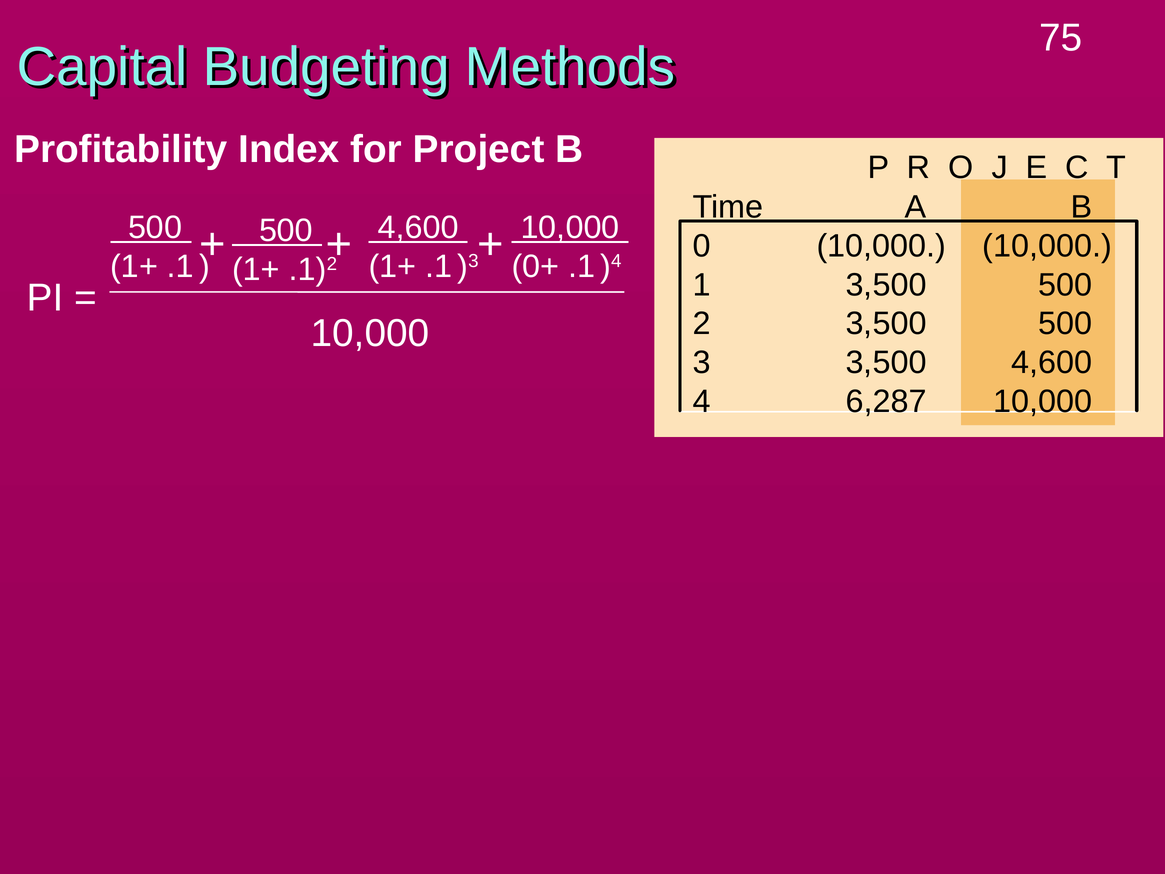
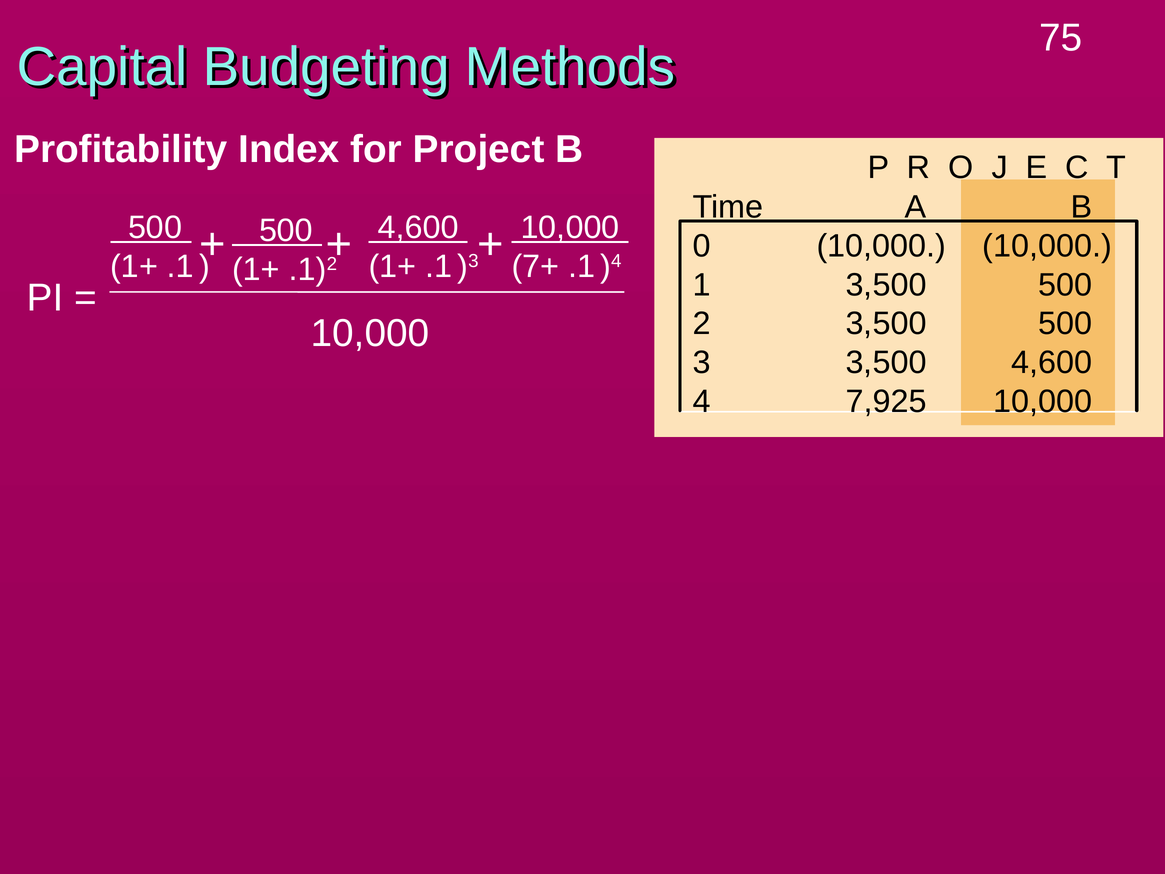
0+: 0+ -> 7+ (535, 266)
6,287: 6,287 -> 7,925 (886, 401)
